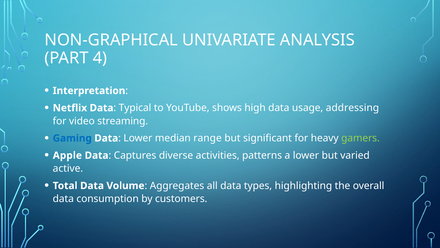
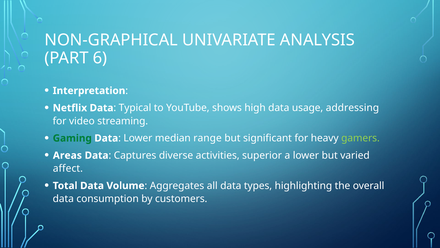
4: 4 -> 6 (100, 58)
Gaming colour: blue -> green (72, 138)
Apple: Apple -> Areas (67, 155)
patterns: patterns -> superior (262, 155)
active: active -> affect (68, 168)
